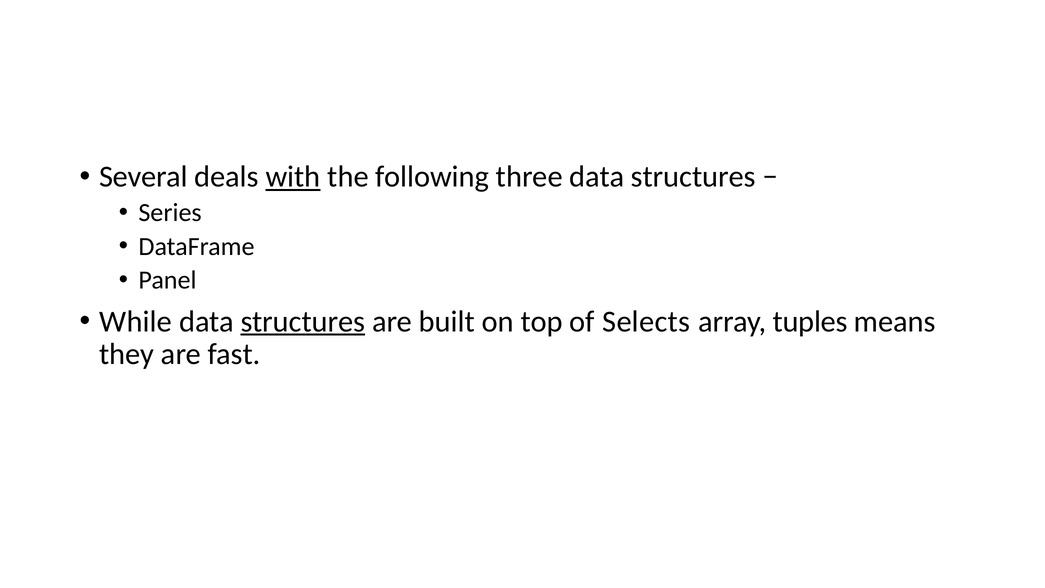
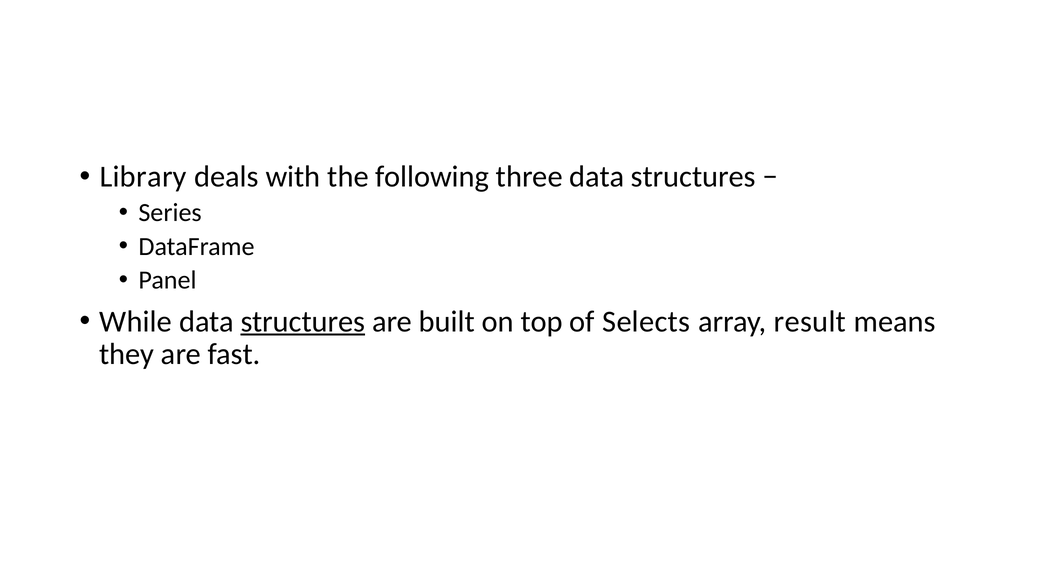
Several: Several -> Library (143, 177)
with underline: present -> none (293, 177)
tuples: tuples -> result (810, 321)
